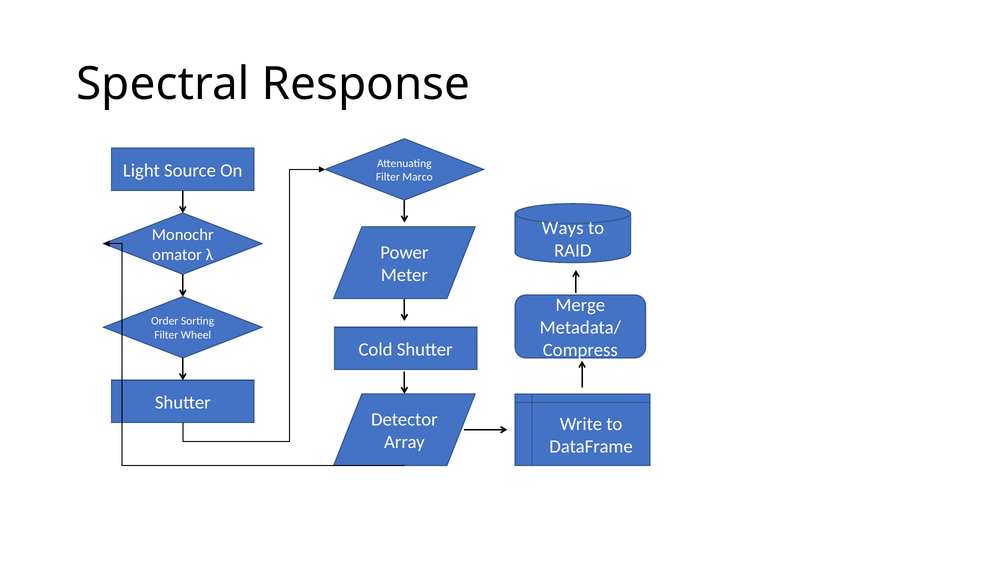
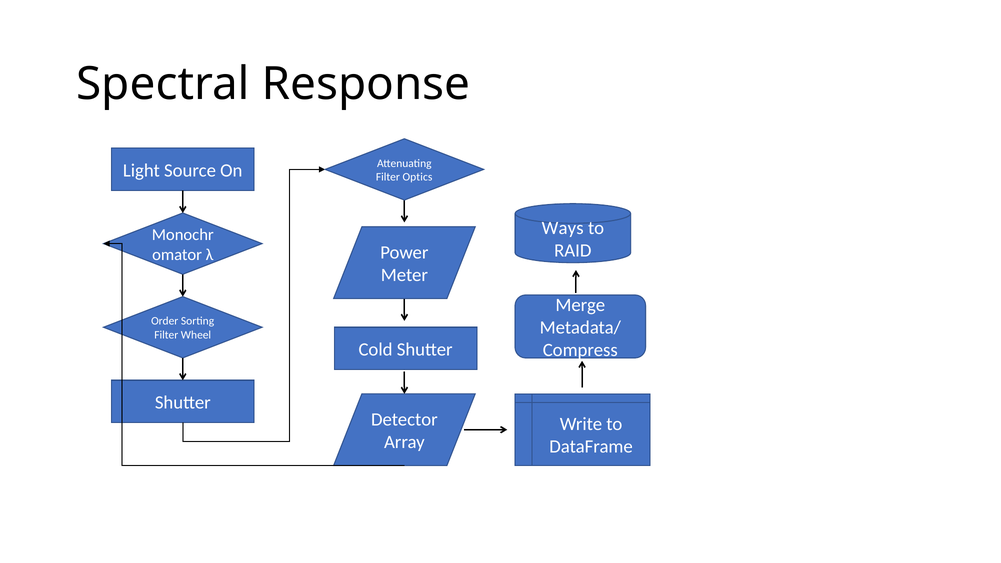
Marco: Marco -> Optics (417, 177)
